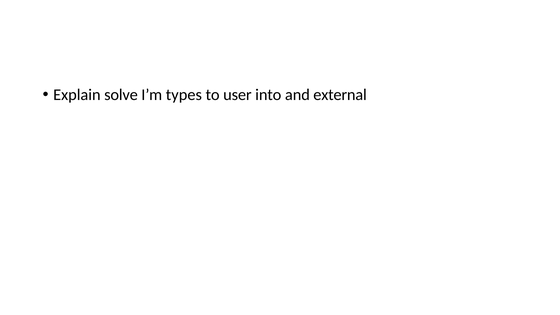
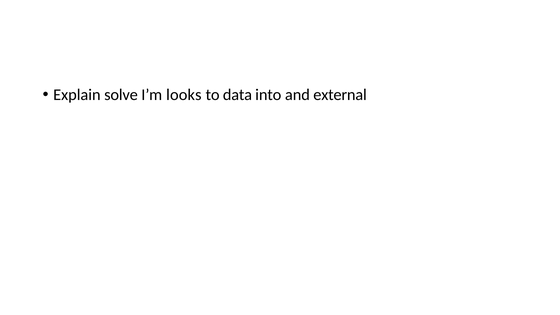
types: types -> looks (184, 95)
user: user -> data (237, 95)
